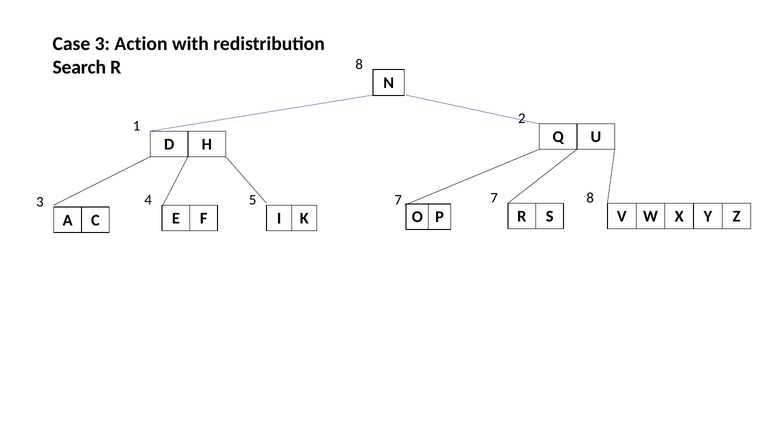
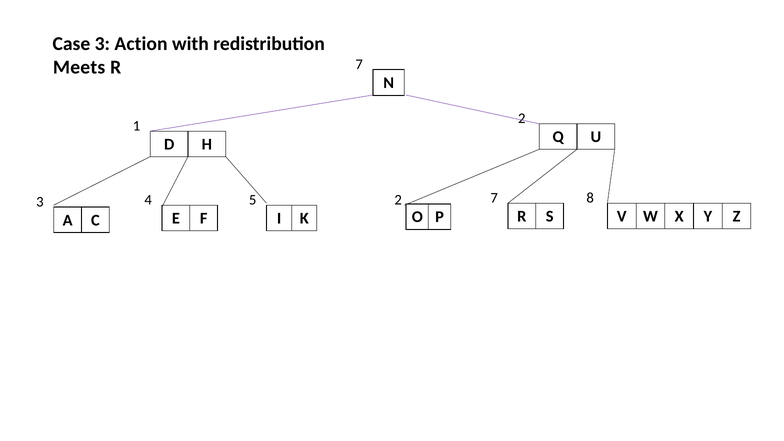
Search: Search -> Meets (79, 67)
R 8: 8 -> 7 (359, 64)
5 7: 7 -> 2 (398, 200)
